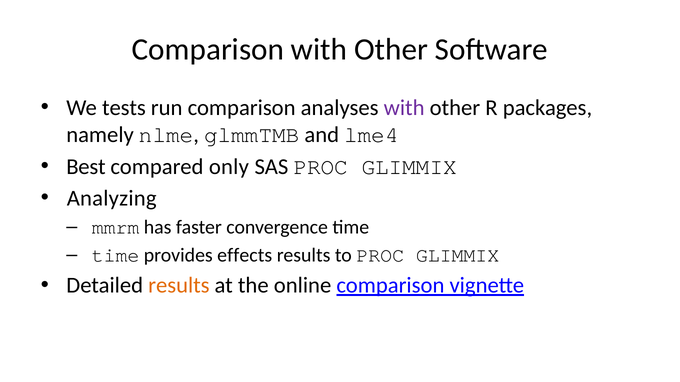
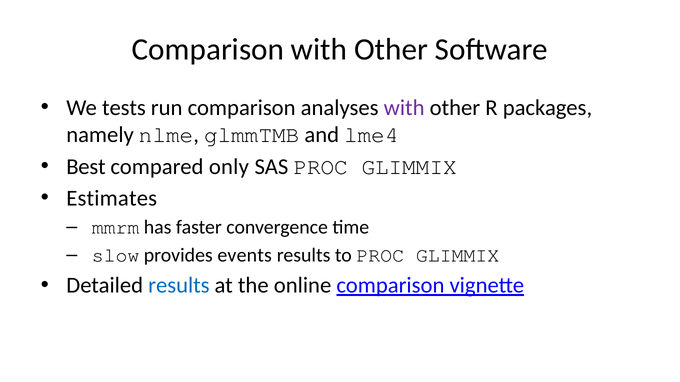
Analyzing: Analyzing -> Estimates (112, 198)
time: time -> slow (116, 256)
effects: effects -> events (245, 256)
results colour: orange -> blue (179, 286)
